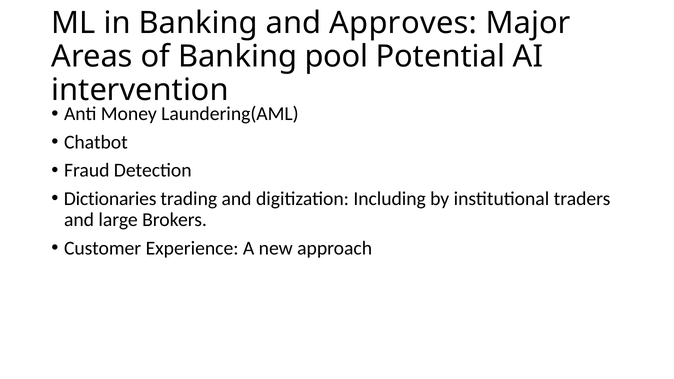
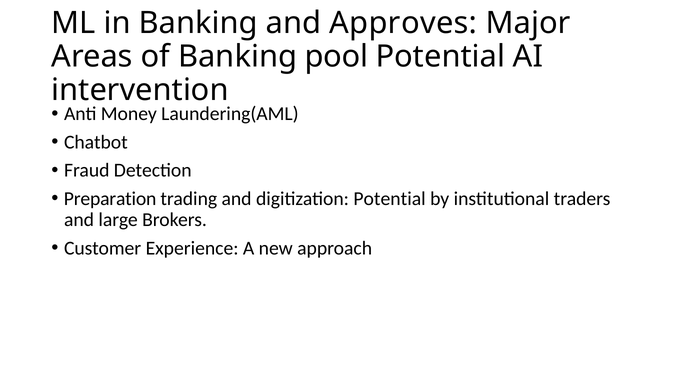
Dictionaries: Dictionaries -> Preparation (110, 199)
digitization Including: Including -> Potential (390, 199)
